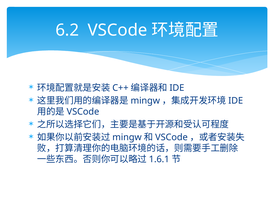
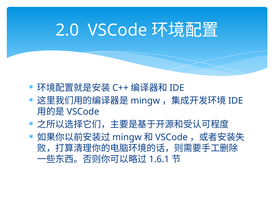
6.2: 6.2 -> 2.0 (67, 30)
